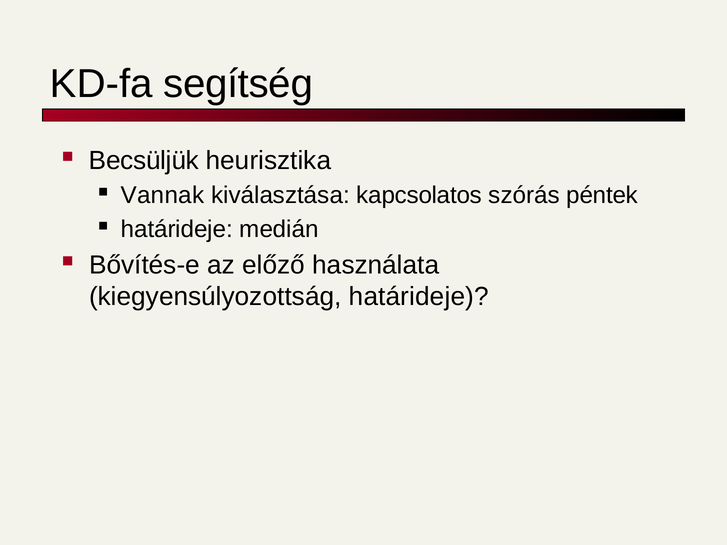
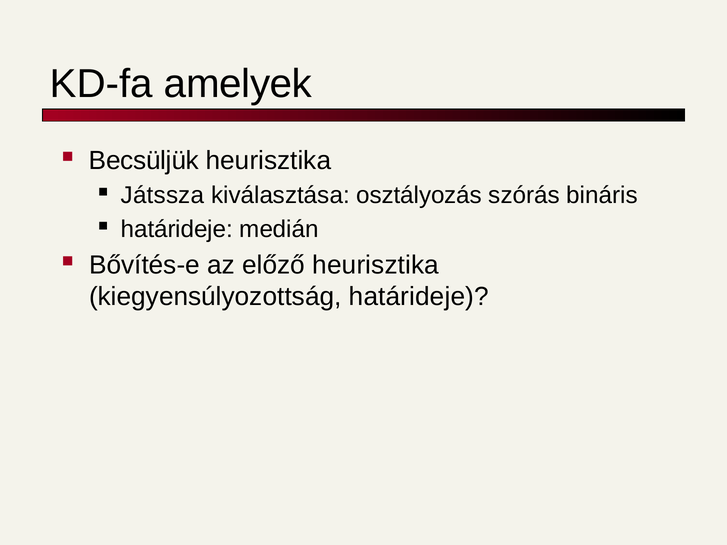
segítség: segítség -> amelyek (238, 84)
Vannak: Vannak -> Játssza (163, 196)
kapcsolatos: kapcsolatos -> osztályozás (419, 196)
péntek: péntek -> bináris (602, 196)
előző használata: használata -> heurisztika (376, 265)
